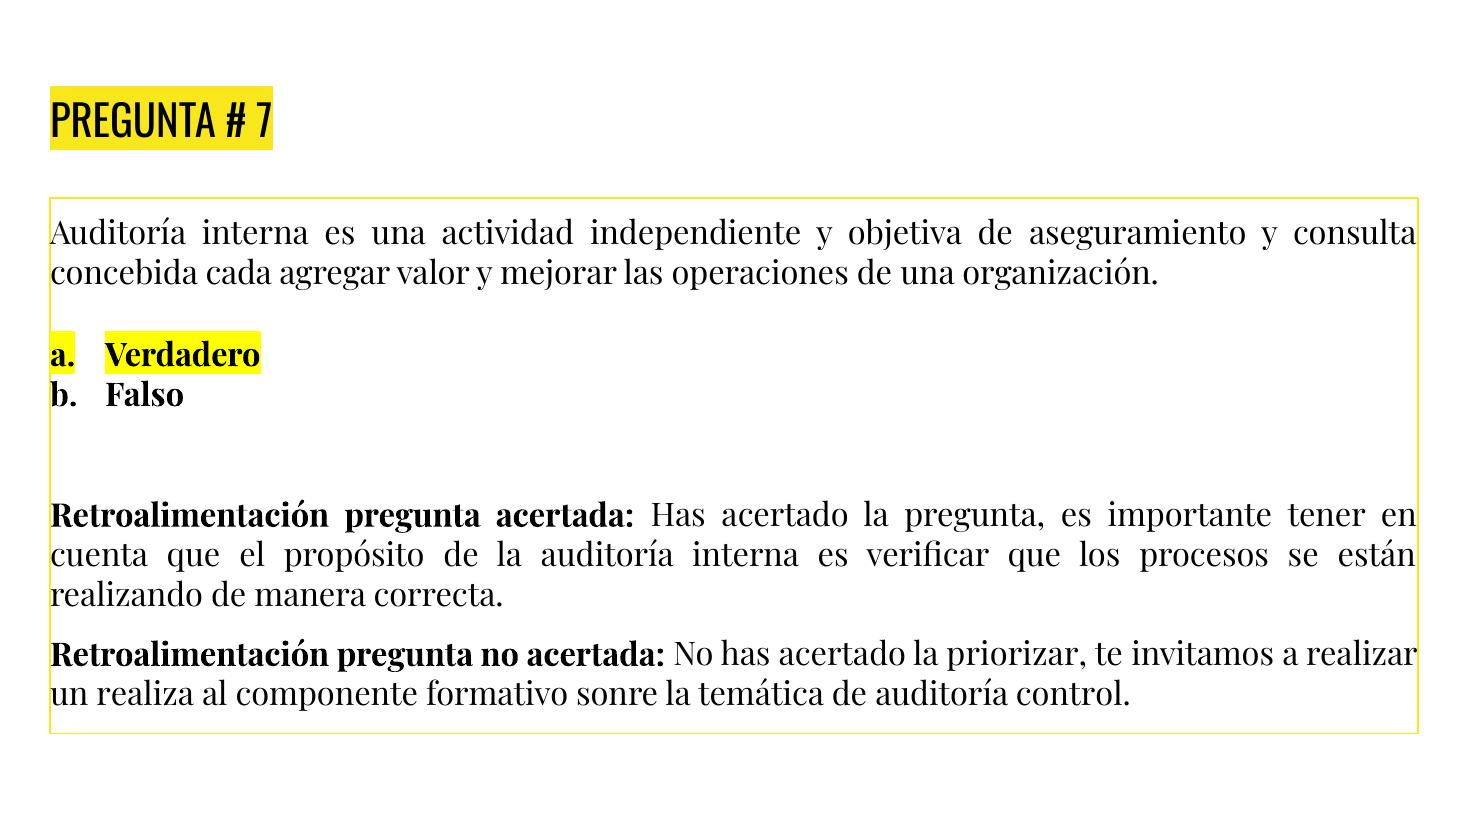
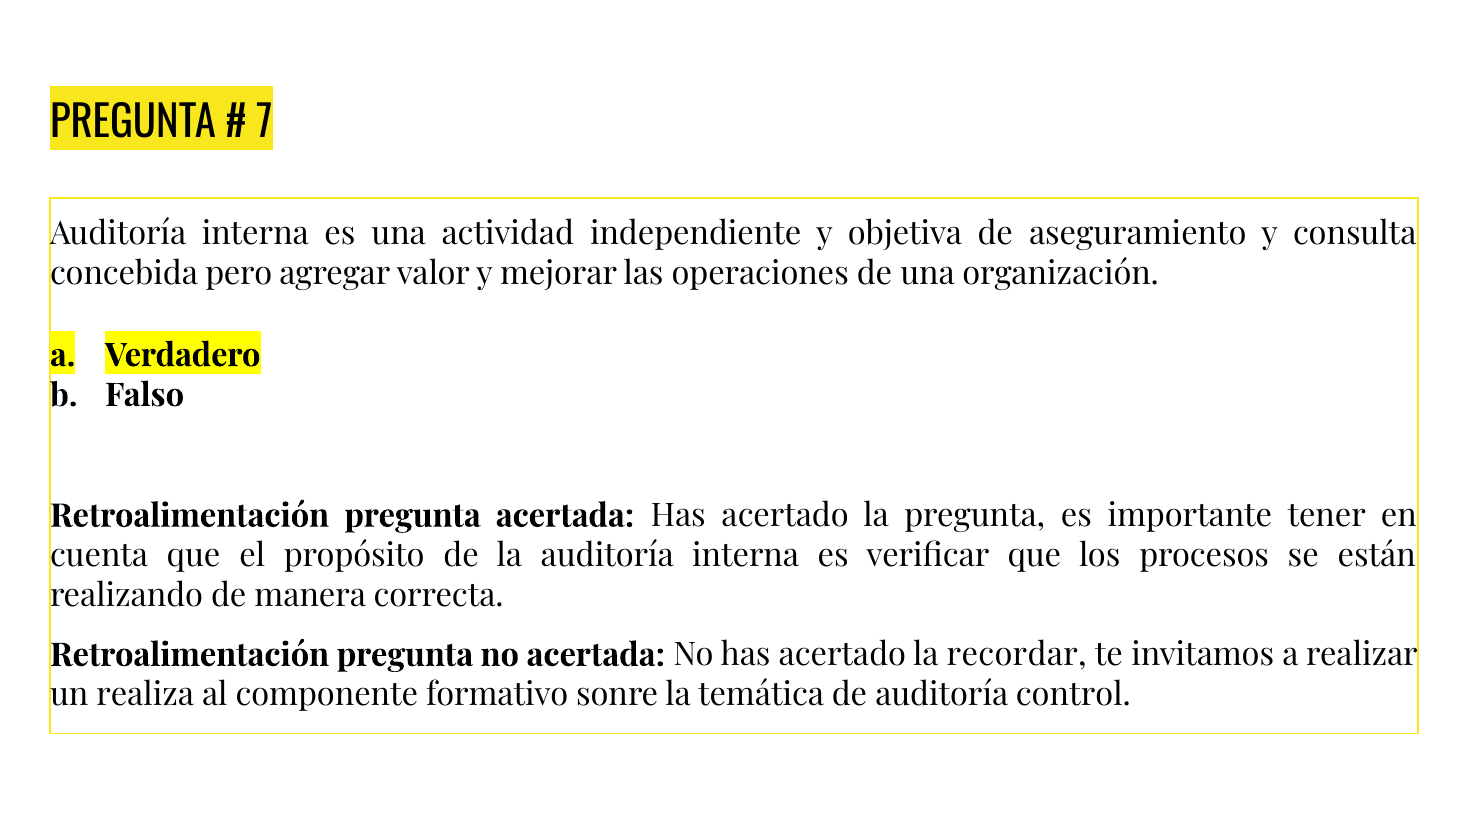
cada: cada -> pero (239, 274)
priorizar: priorizar -> recordar (1017, 655)
